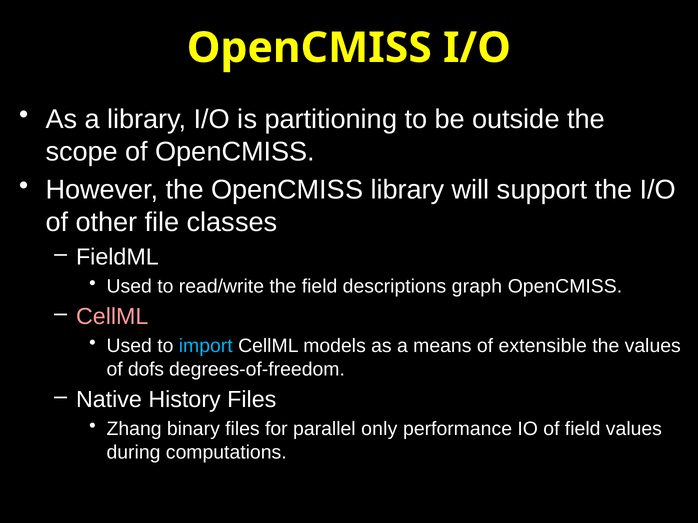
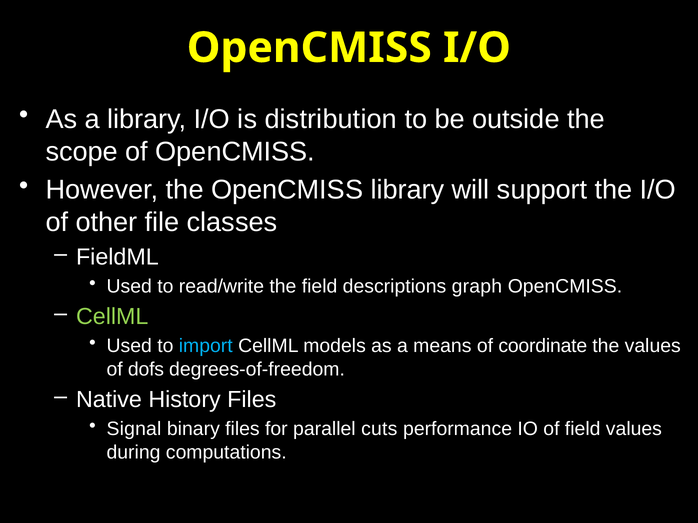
partitioning: partitioning -> distribution (331, 120)
CellML colour: pink -> light green (112, 317)
extensible: extensible -> coordinate (543, 346)
Zhang: Zhang -> Signal (134, 429)
only: only -> cuts (379, 429)
